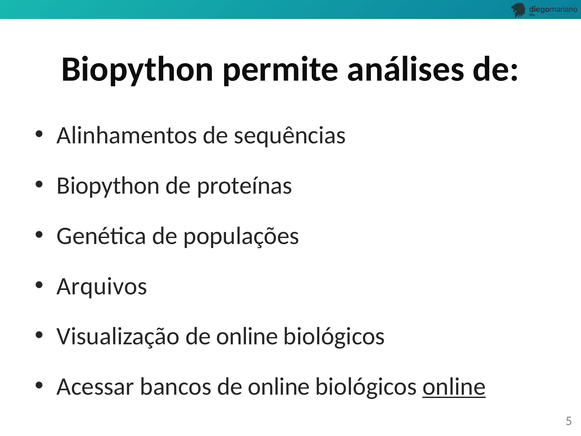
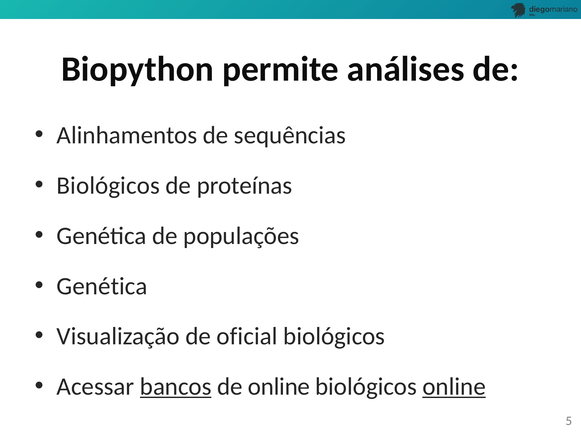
Biopython: Biopython -> Biológicos (108, 186)
Arquivos: Arquivos -> Genética (102, 286)
Visualização de online: online -> oficial (247, 336)
bancos underline: none -> present (176, 386)
